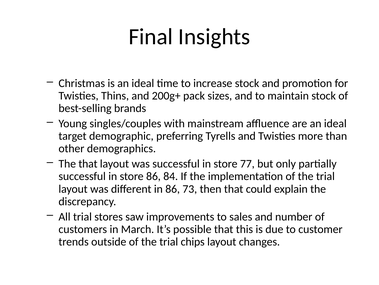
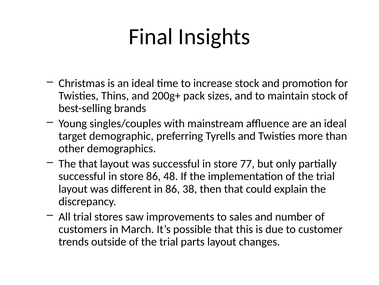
84: 84 -> 48 (171, 176)
73: 73 -> 38 (190, 188)
chips: chips -> parts (193, 241)
